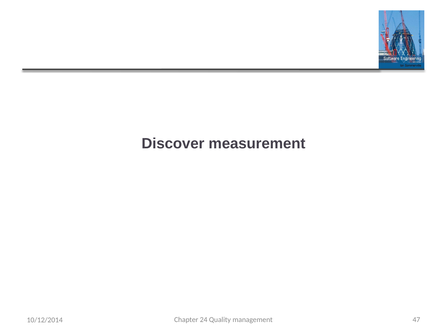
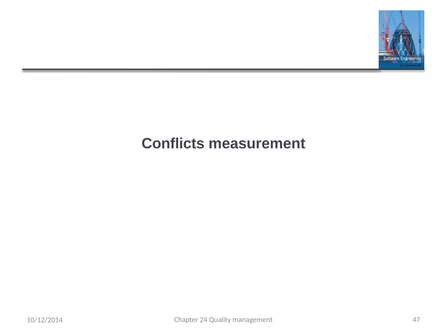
Discover: Discover -> Conflicts (173, 144)
